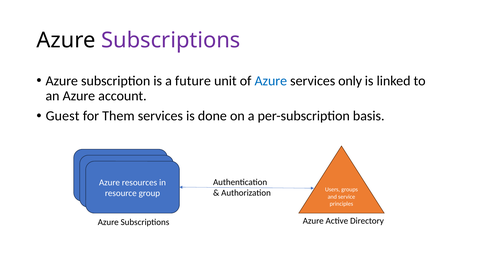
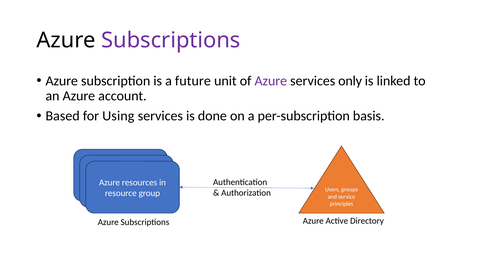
Azure colour: blue -> purple (271, 81)
Guest: Guest -> Based (63, 116)
Them: Them -> Using (118, 116)
